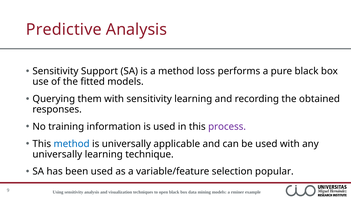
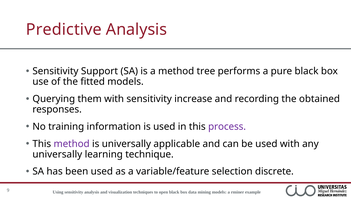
loss: loss -> tree (206, 71)
sensitivity learning: learning -> increase (193, 99)
method colour: blue -> purple (72, 143)
popular: popular -> discrete (274, 171)
